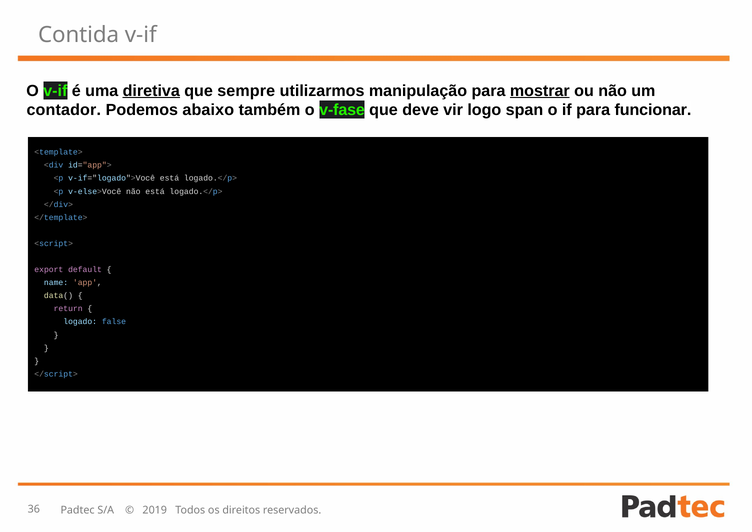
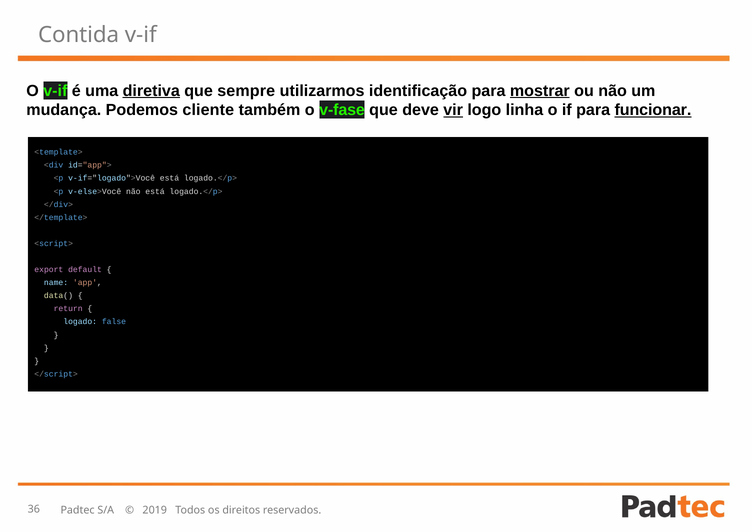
manipulação: manipulação -> identificação (418, 91)
contador: contador -> mudança (64, 110)
abaixo: abaixo -> cliente (208, 110)
vir underline: none -> present (453, 110)
span: span -> linha (524, 110)
funcionar underline: none -> present (653, 110)
